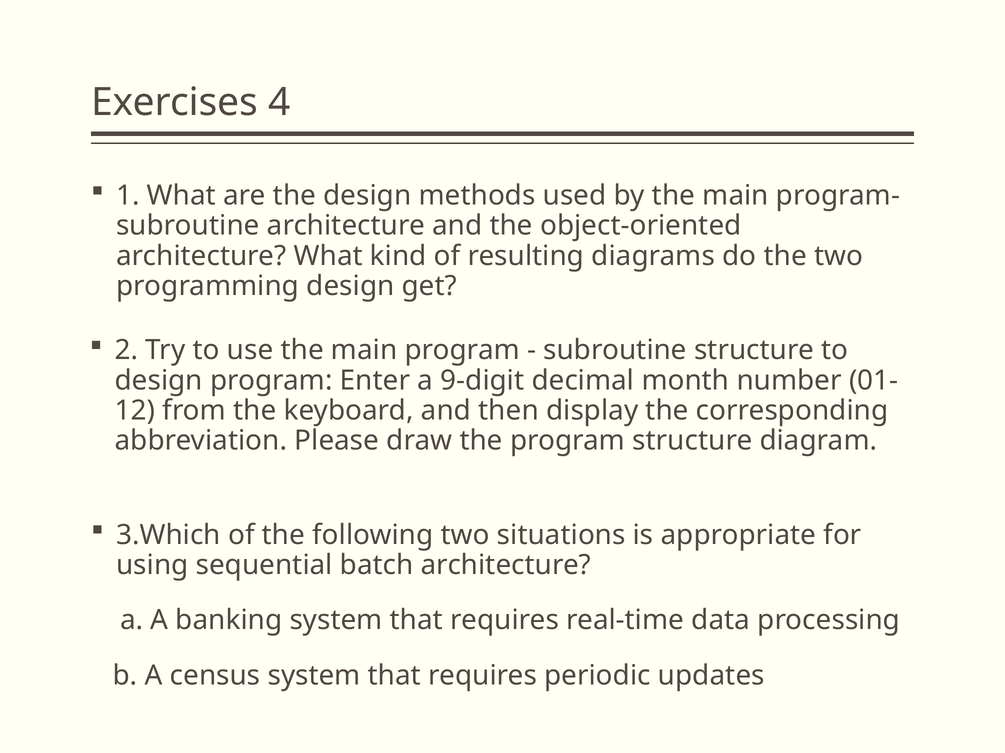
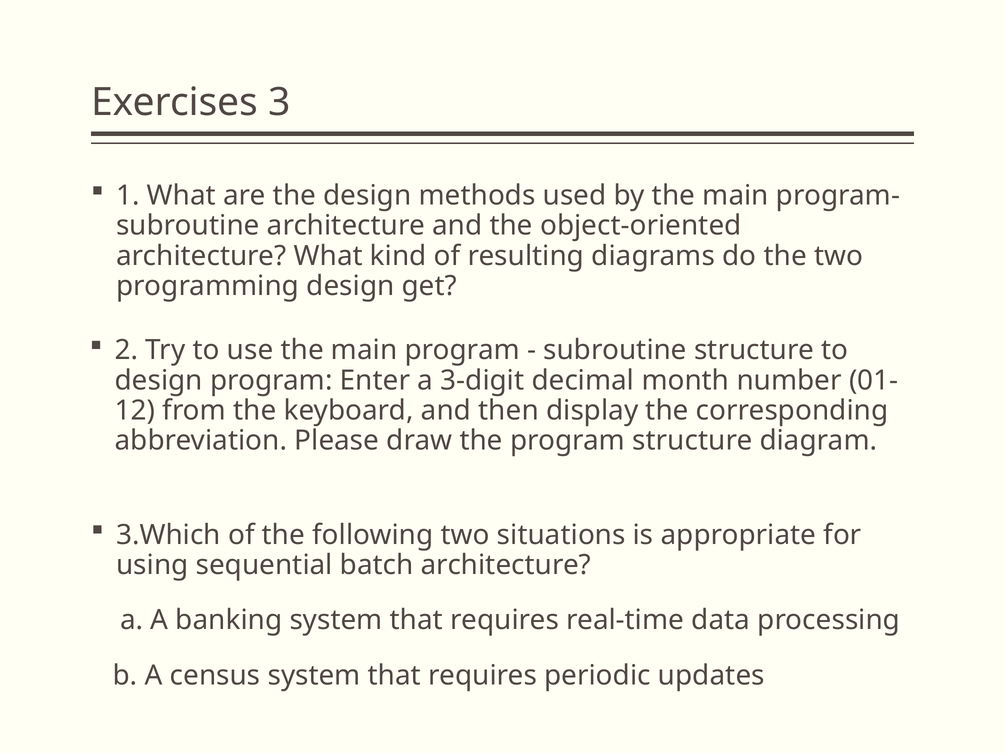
4: 4 -> 3 (279, 103)
9-digit: 9-digit -> 3-digit (482, 381)
